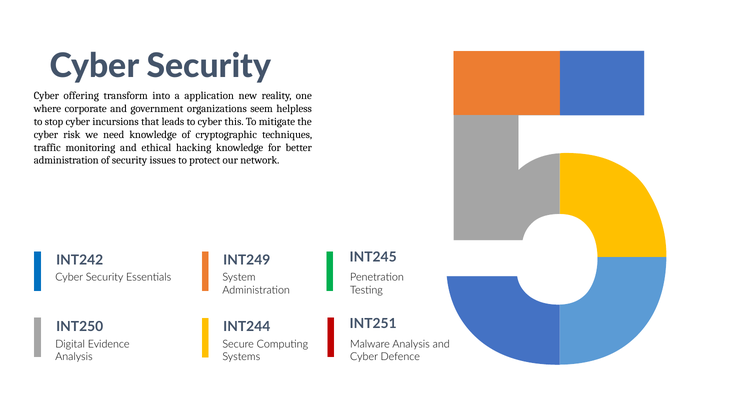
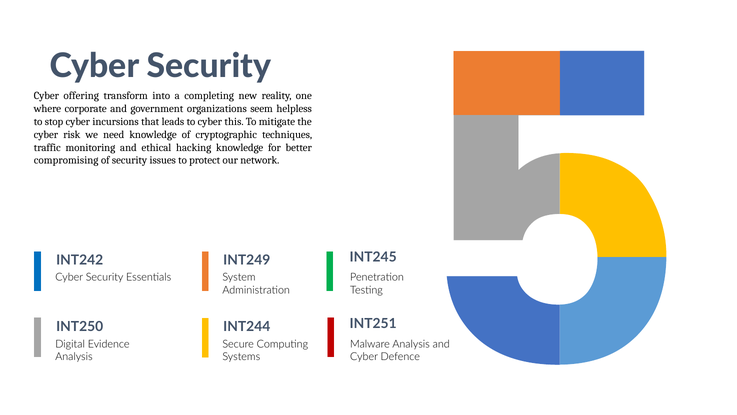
application: application -> completing (209, 96)
administration: administration -> compromising (66, 160)
